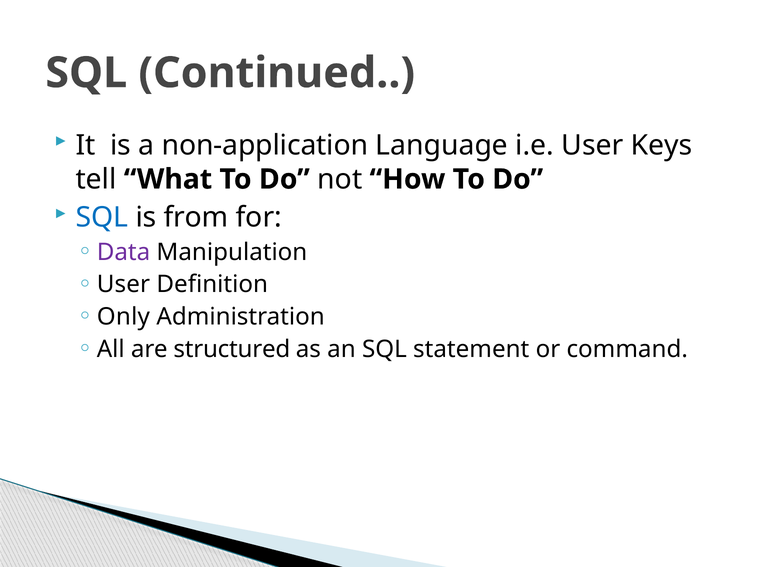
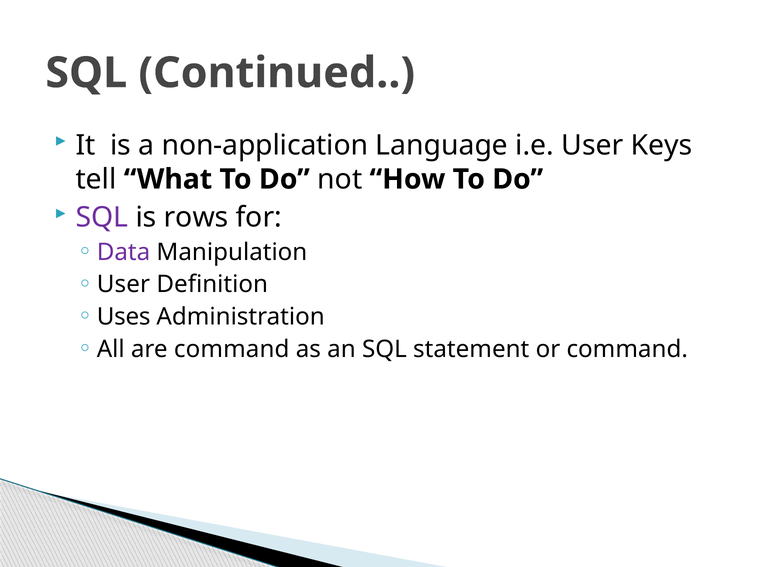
SQL colour: blue -> purple (102, 218)
from: from -> rows (196, 218)
Only: Only -> Uses (124, 317)
are structured: structured -> command (232, 350)
